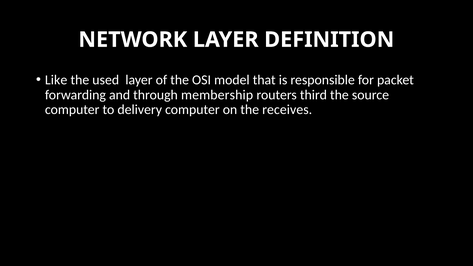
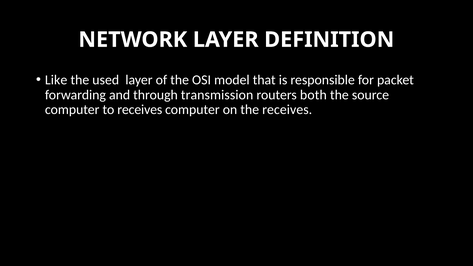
membership: membership -> transmission (217, 95)
third: third -> both (313, 95)
to delivery: delivery -> receives (140, 110)
